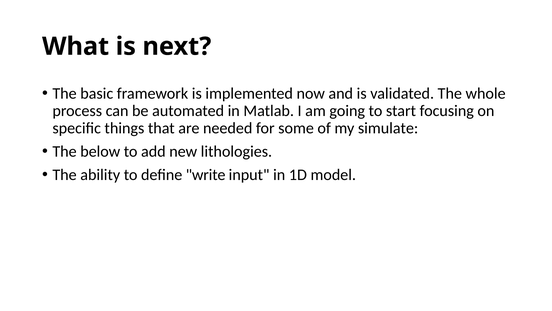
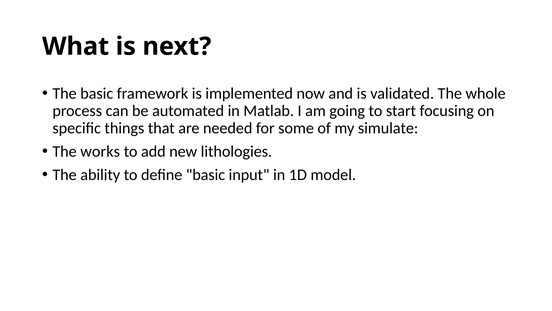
below: below -> works (100, 151)
define write: write -> basic (206, 174)
